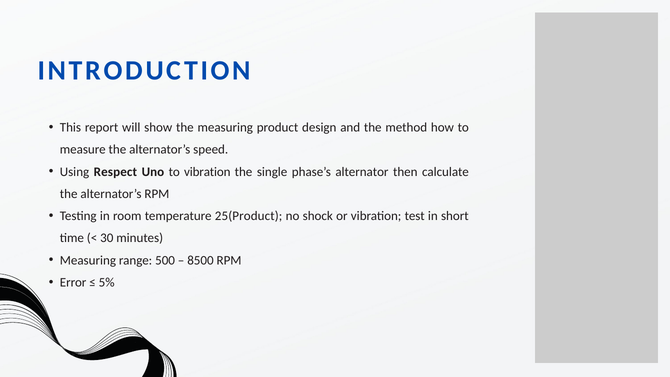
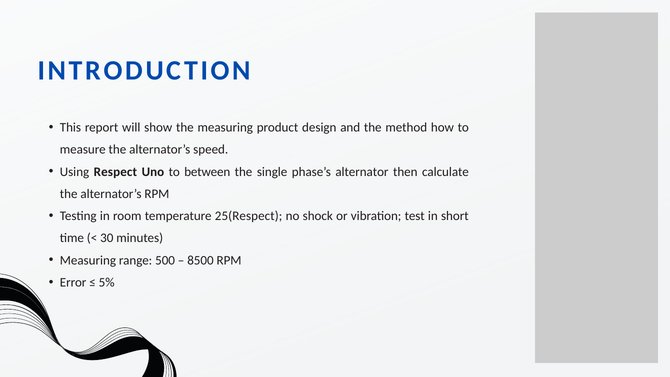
to vibration: vibration -> between (207, 172)
25(Product: 25(Product -> 25(Respect (249, 216)
